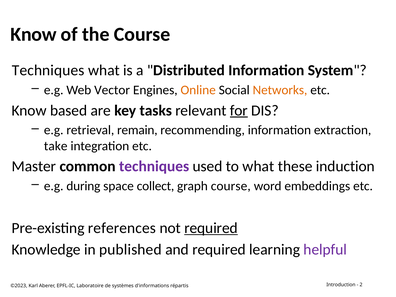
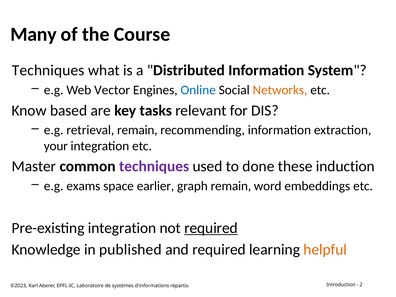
Know: Know -> Many (34, 34)
Online colour: orange -> blue (198, 90)
for underline: present -> none (239, 110)
take: take -> your (56, 146)
to what: what -> done (258, 166)
during: during -> exams (83, 186)
collect: collect -> earlier (156, 186)
graph course: course -> remain (231, 186)
Pre-existing references: references -> integration (122, 228)
helpful colour: purple -> orange (325, 250)
